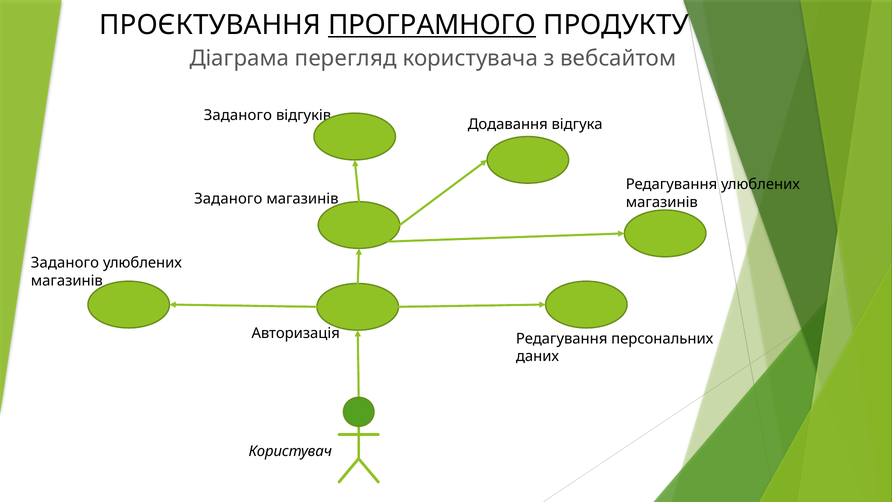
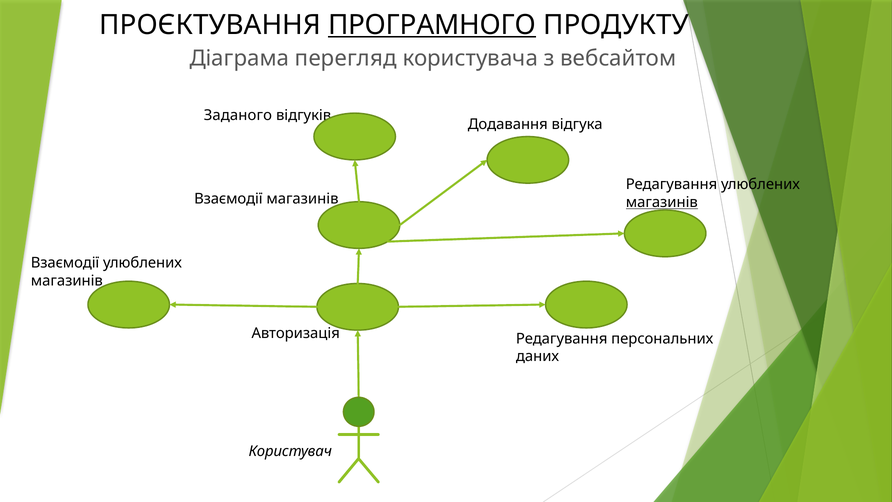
Заданого: Заданого -> Взаємодії (228, 199)
магазинів underline: none -> present (662, 202)
Заданого: Заданого -> Взаємодії (65, 263)
